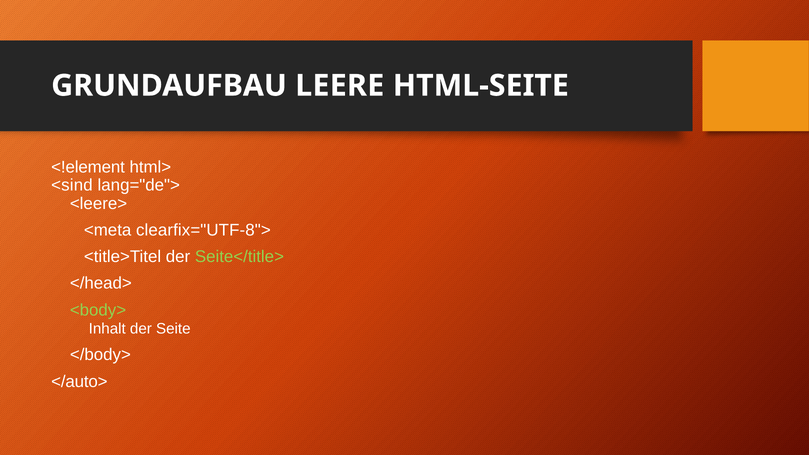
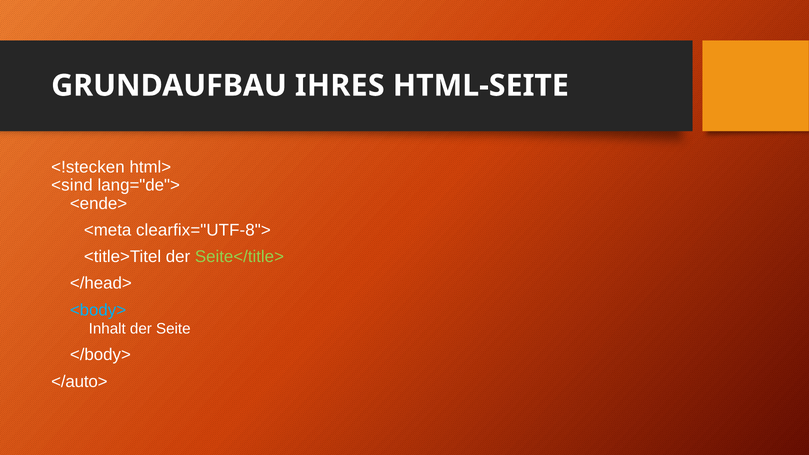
LEERE: LEERE -> IHRES (340, 86)
<!element: <!element -> <!stecken (88, 167)
<leere>: <leere> -> <ende> (99, 203)
<body> colour: light green -> light blue (98, 310)
